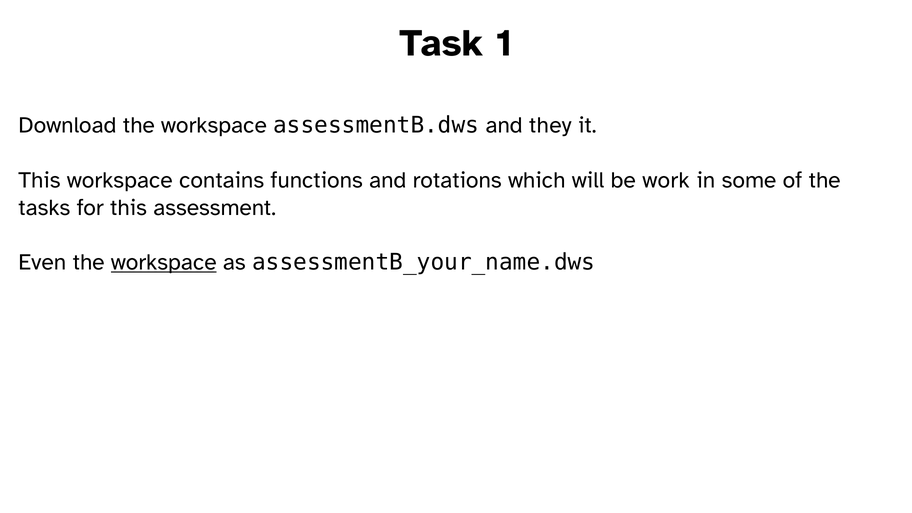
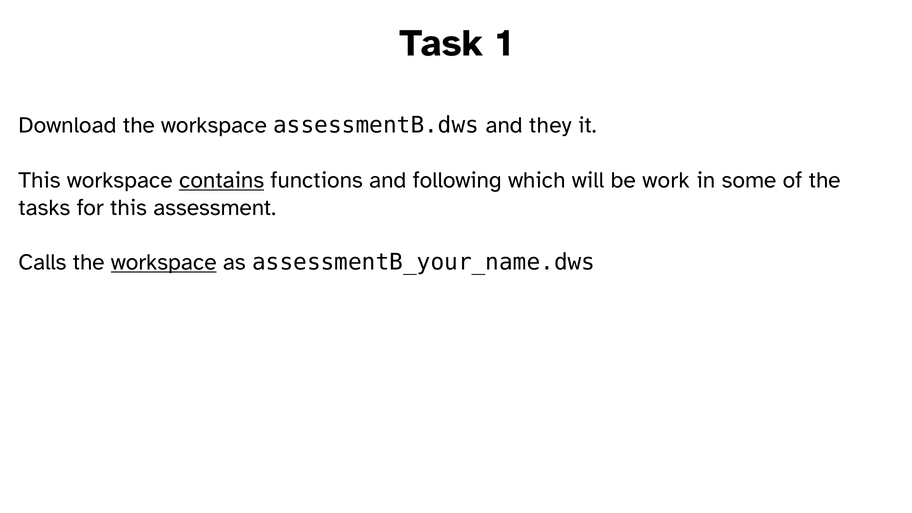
contains underline: none -> present (222, 180)
rotations: rotations -> following (457, 180)
Even: Even -> Calls (42, 262)
